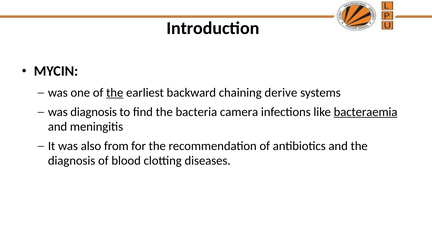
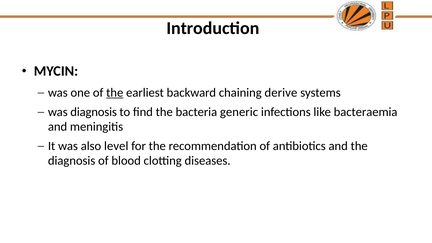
camera: camera -> generic (239, 112)
bacteraemia underline: present -> none (366, 112)
from: from -> level (116, 146)
